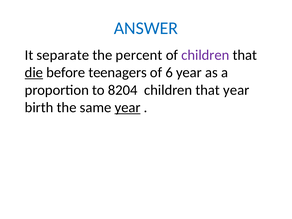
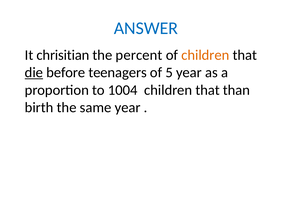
separate: separate -> chrisitian (63, 55)
children colour: purple -> orange (205, 55)
6: 6 -> 5 (169, 73)
8204: 8204 -> 1004 (123, 90)
that year: year -> than (236, 90)
year underline: present -> none (128, 108)
